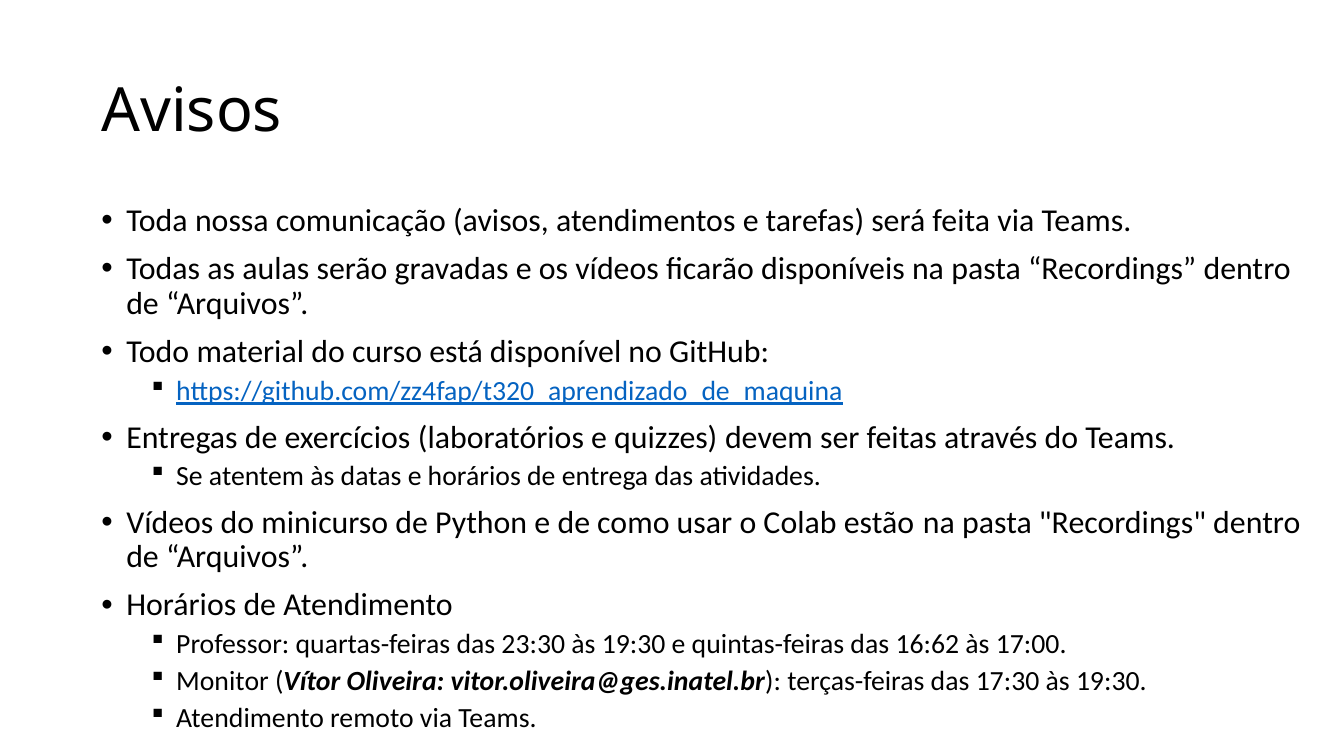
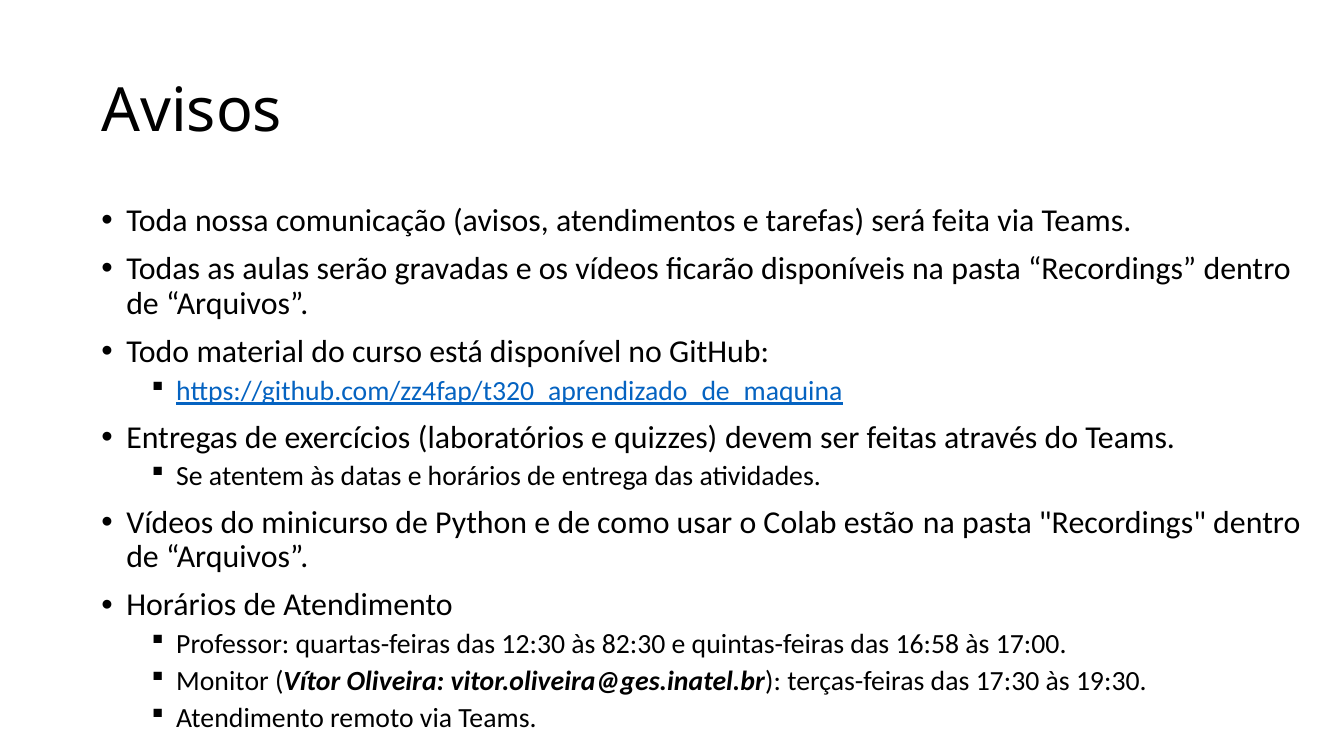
23:30: 23:30 -> 12:30 (533, 645)
19:30: 19:30 -> 82:30 (634, 645)
16:62: 16:62 -> 16:58 (927, 645)
